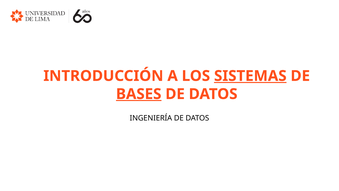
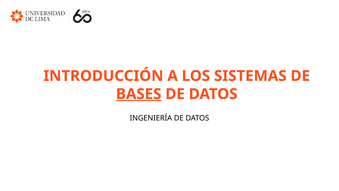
SISTEMAS underline: present -> none (250, 76)
